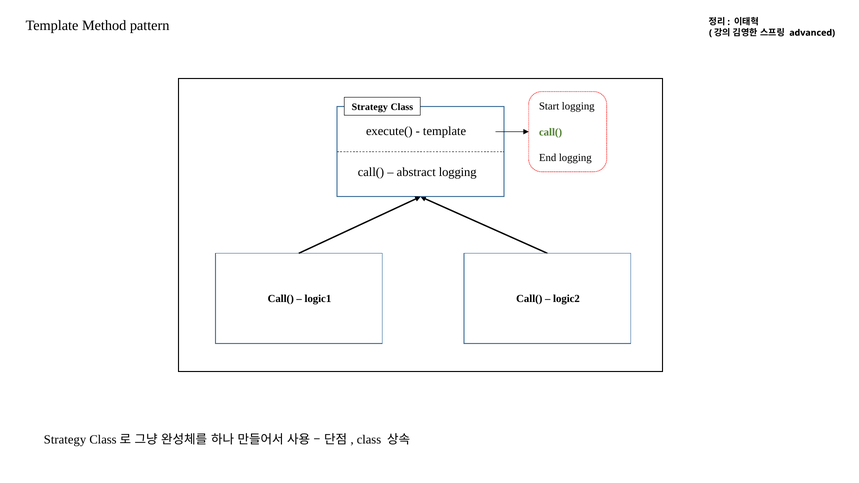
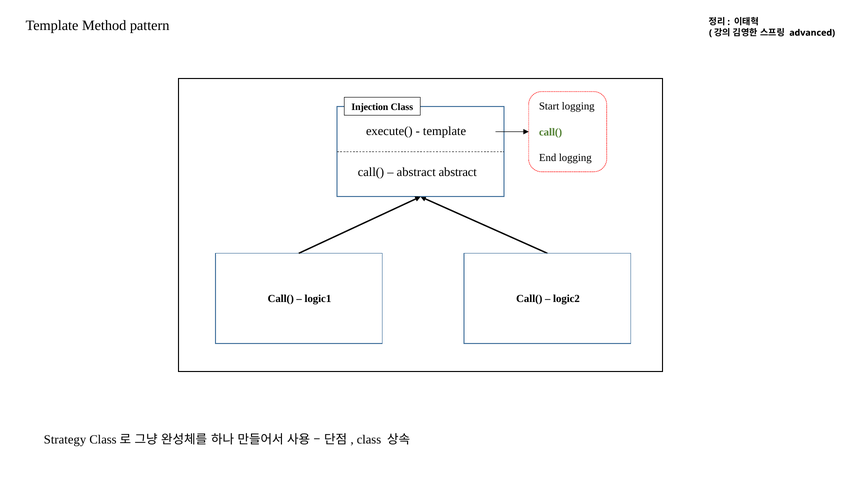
Strategy: Strategy -> Injection (370, 107)
abstract logging: logging -> abstract (458, 172)
